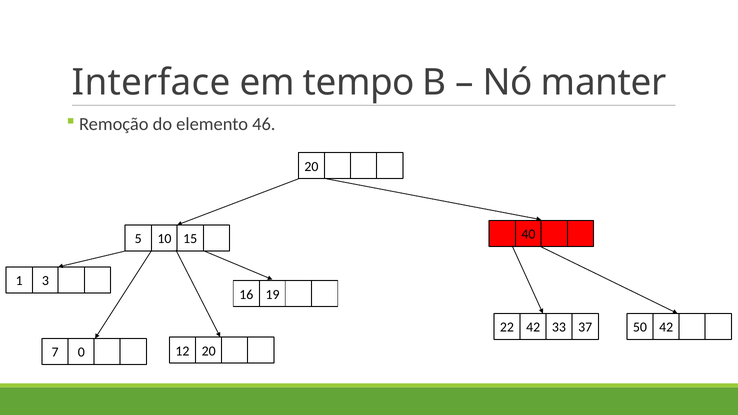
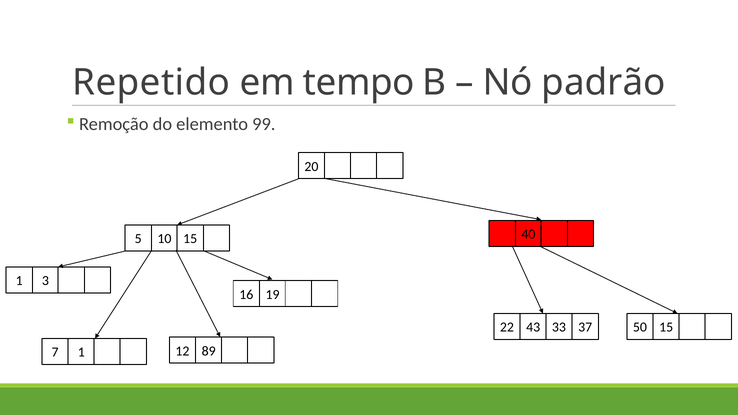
Interface: Interface -> Repetido (151, 83)
manter: manter -> padrão (604, 83)
46: 46 -> 99 (264, 124)
22 42: 42 -> 43 (533, 327)
50 42: 42 -> 15 (666, 327)
12 20: 20 -> 89 (209, 351)
7 0: 0 -> 1 (81, 352)
